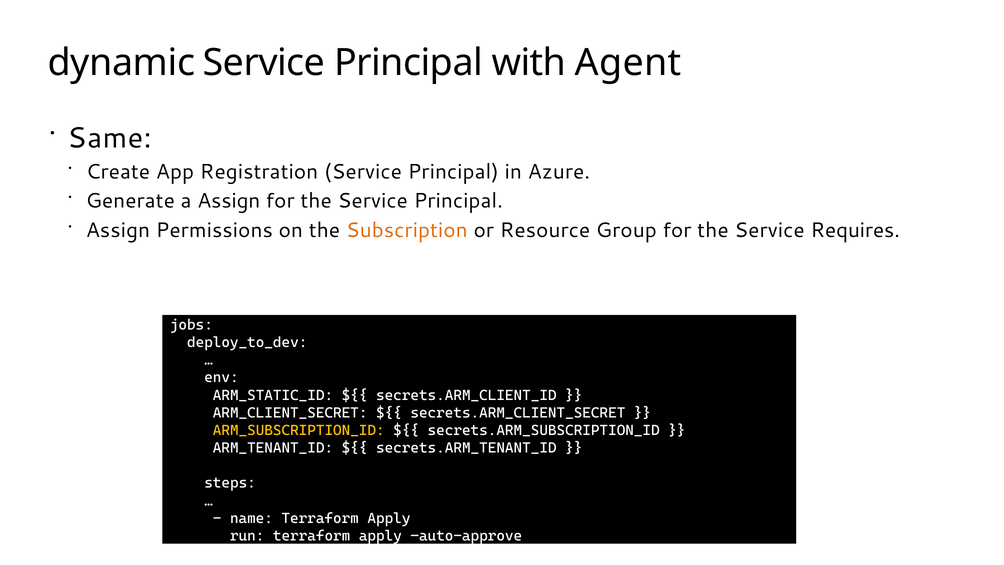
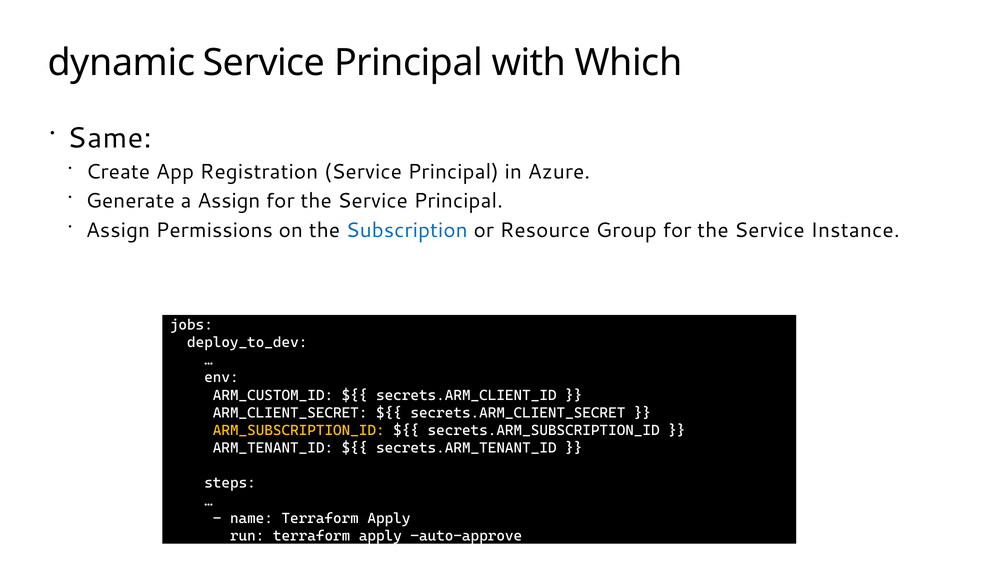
Agent: Agent -> Which (628, 63)
Subscription colour: orange -> blue (407, 230)
Requires: Requires -> Instance (855, 230)
ARM_STATIC_ID: ARM_STATIC_ID -> ARM_CUSTOM_ID (273, 395)
